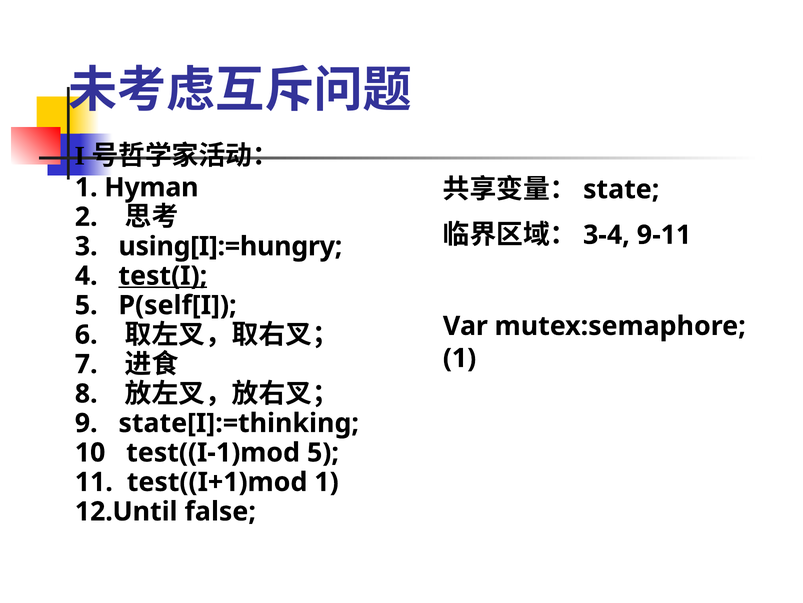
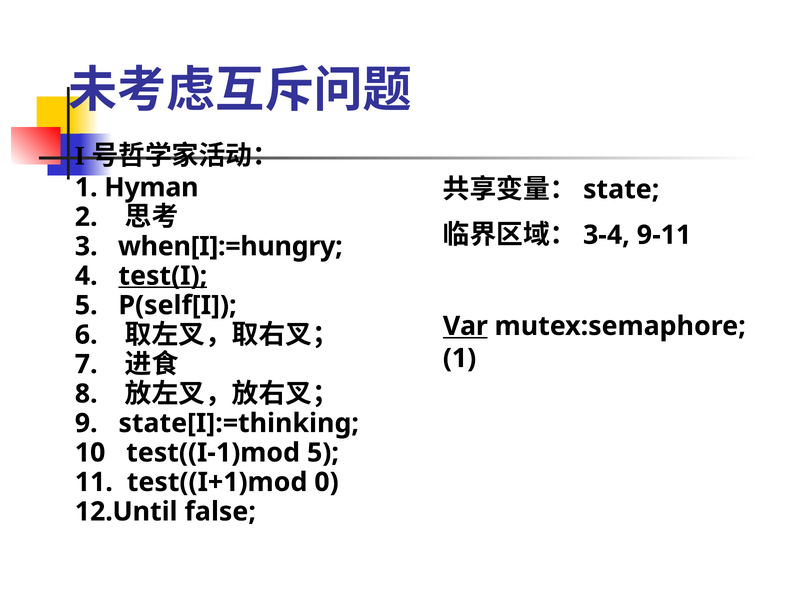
using[I]:=hungry: using[I]:=hungry -> when[I]:=hungry (230, 246)
Var underline: none -> present (465, 326)
test((I+1)mod 1: 1 -> 0 (327, 482)
